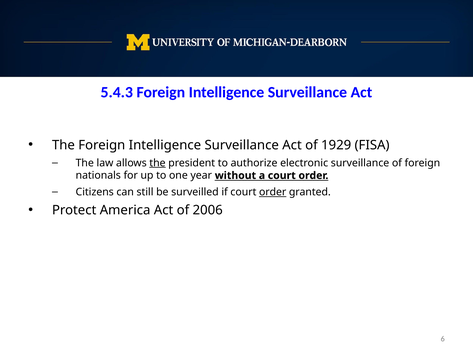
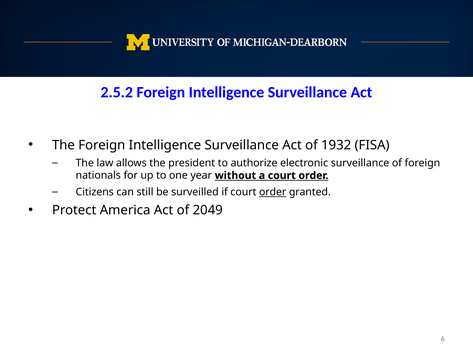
5.4.3: 5.4.3 -> 2.5.2 (117, 92)
1929: 1929 -> 1932 (336, 145)
the underline: present -> none (157, 163)
2006: 2006 -> 2049 (208, 210)
